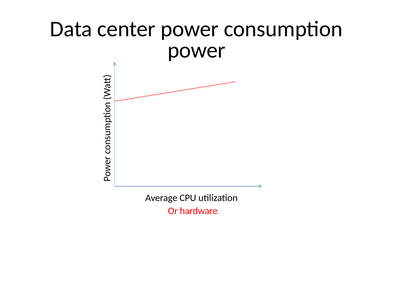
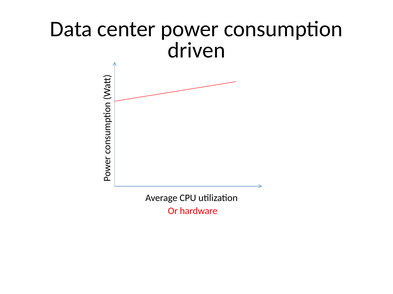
power: power -> driven (196, 50)
